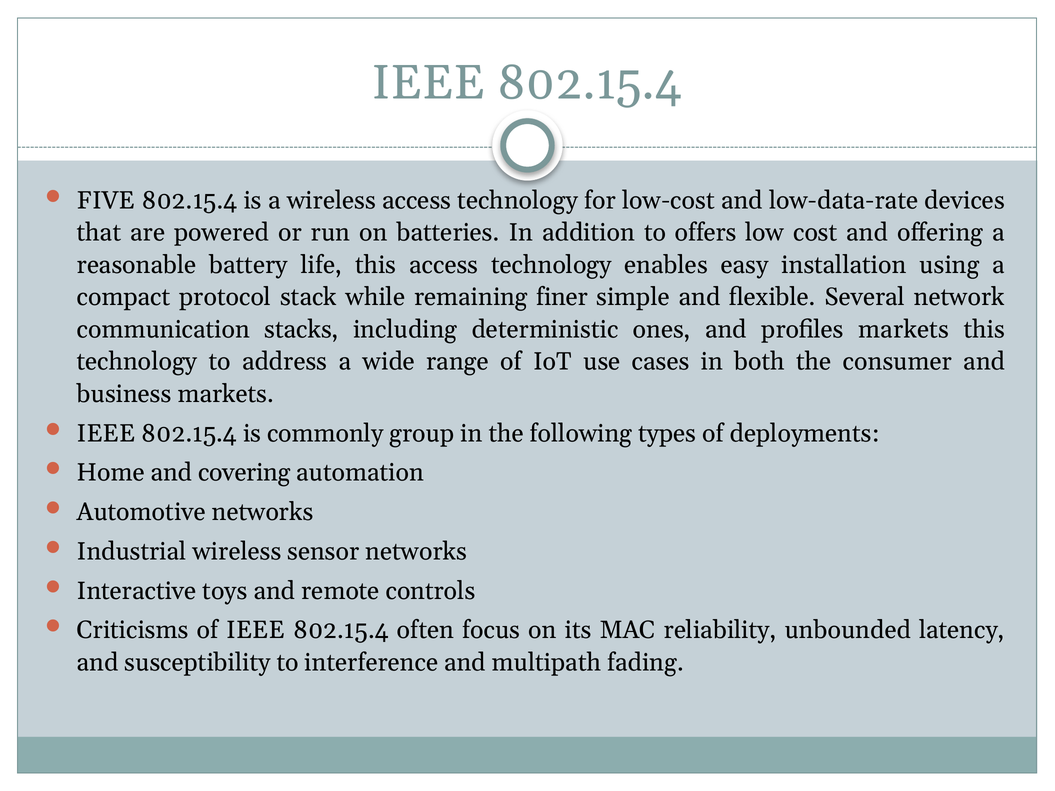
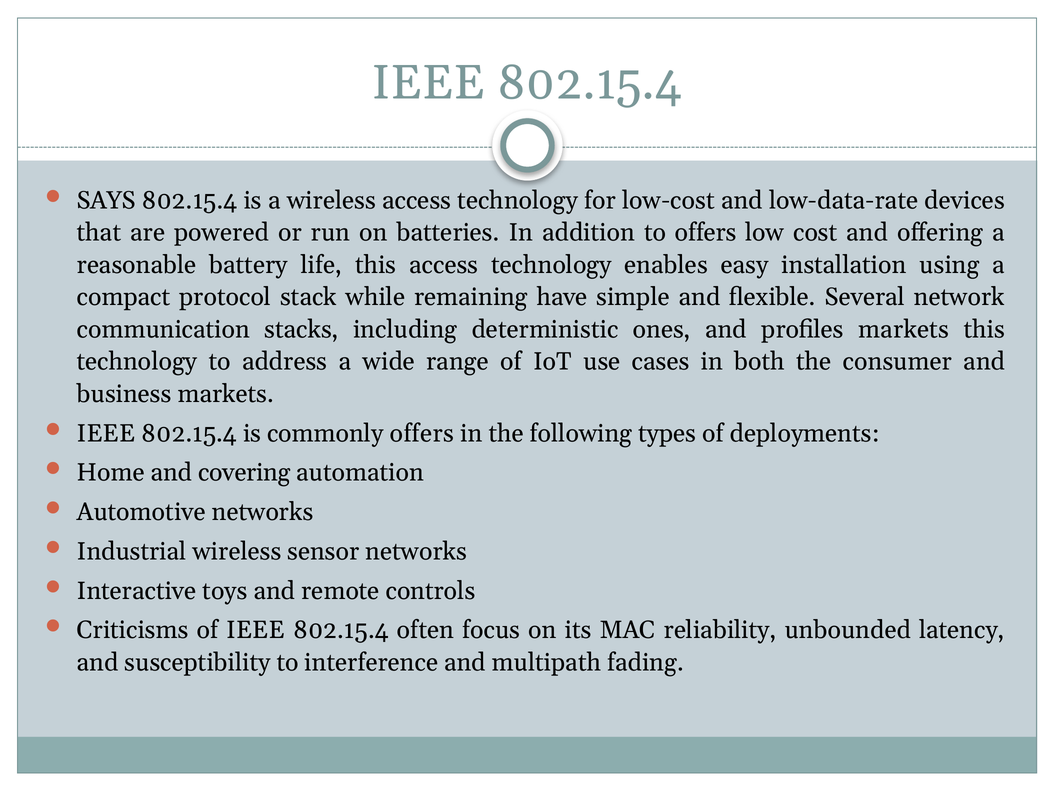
FIVE: FIVE -> SAYS (106, 200)
finer: finer -> have (562, 297)
commonly group: group -> offers (422, 433)
